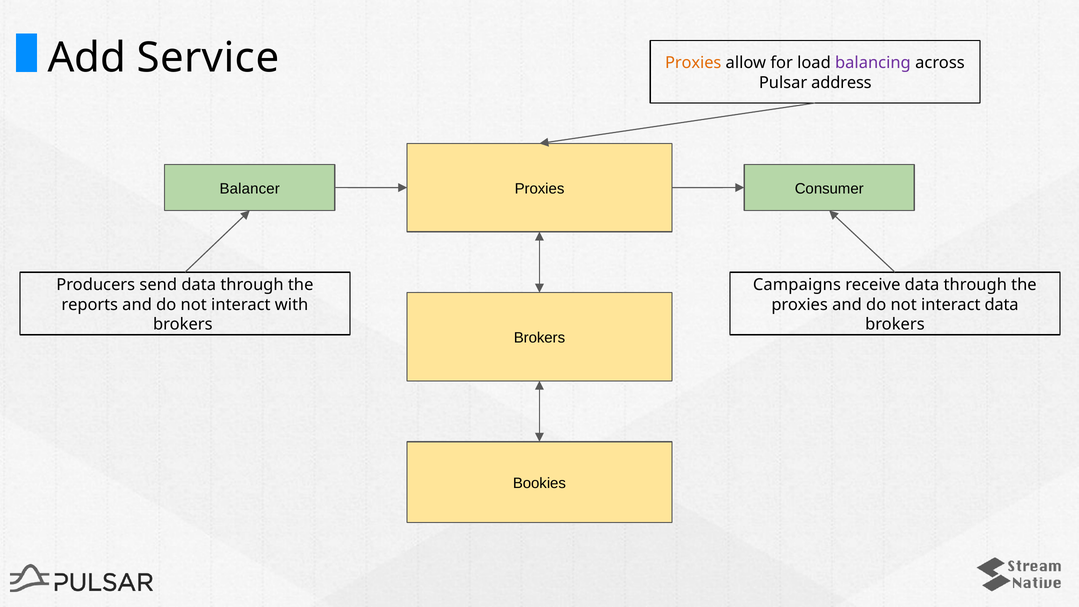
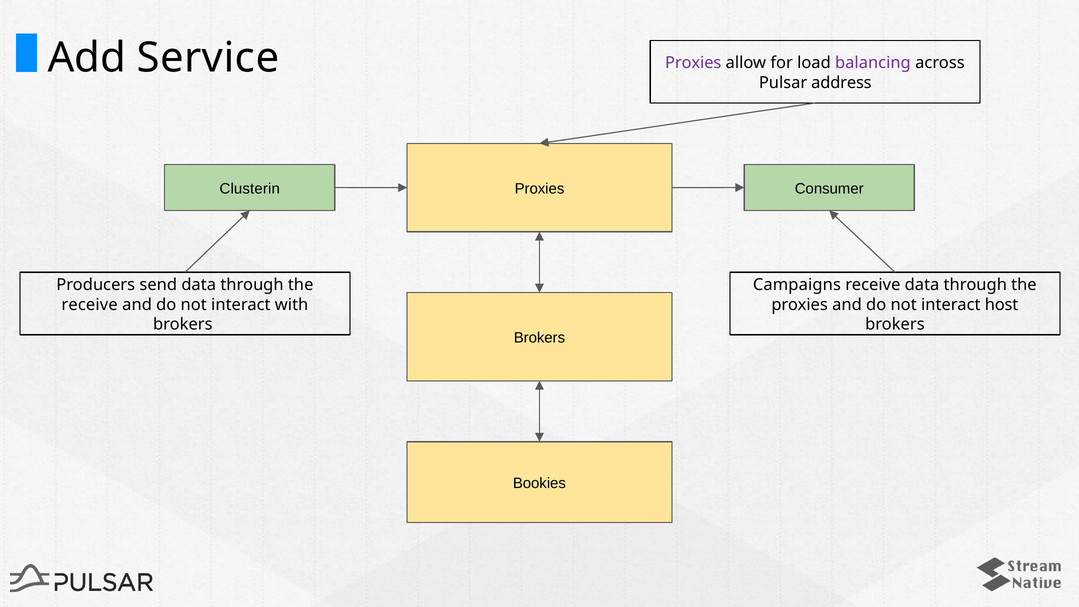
Proxies colour: orange -> purple (693, 63)
Balancer: Balancer -> Clusterin (250, 189)
reports: reports -> receive (90, 305)
interact data: data -> host (1002, 305)
